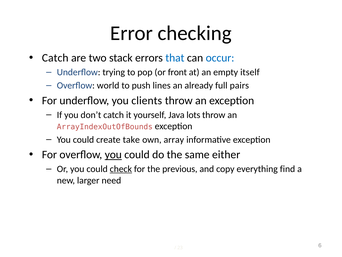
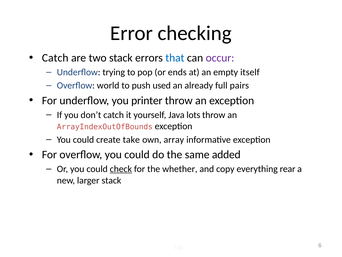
occur colour: blue -> purple (220, 58)
front: front -> ends (177, 72)
lines: lines -> used (162, 85)
clients: clients -> printer (147, 100)
you underline: present -> none (113, 154)
either: either -> added (226, 154)
previous: previous -> whether (180, 169)
find: find -> rear (288, 169)
larger need: need -> stack (111, 180)
